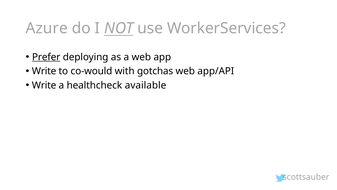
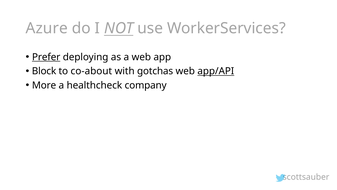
Write: Write -> Block (44, 71)
co-would: co-would -> co-about (91, 71)
app/API underline: none -> present (216, 71)
Write: Write -> More (44, 85)
available: available -> company (146, 85)
